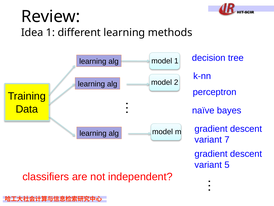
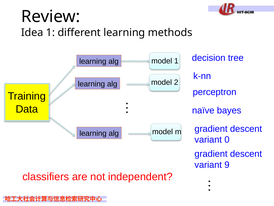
7: 7 -> 0 (227, 139)
5: 5 -> 9 (227, 165)
